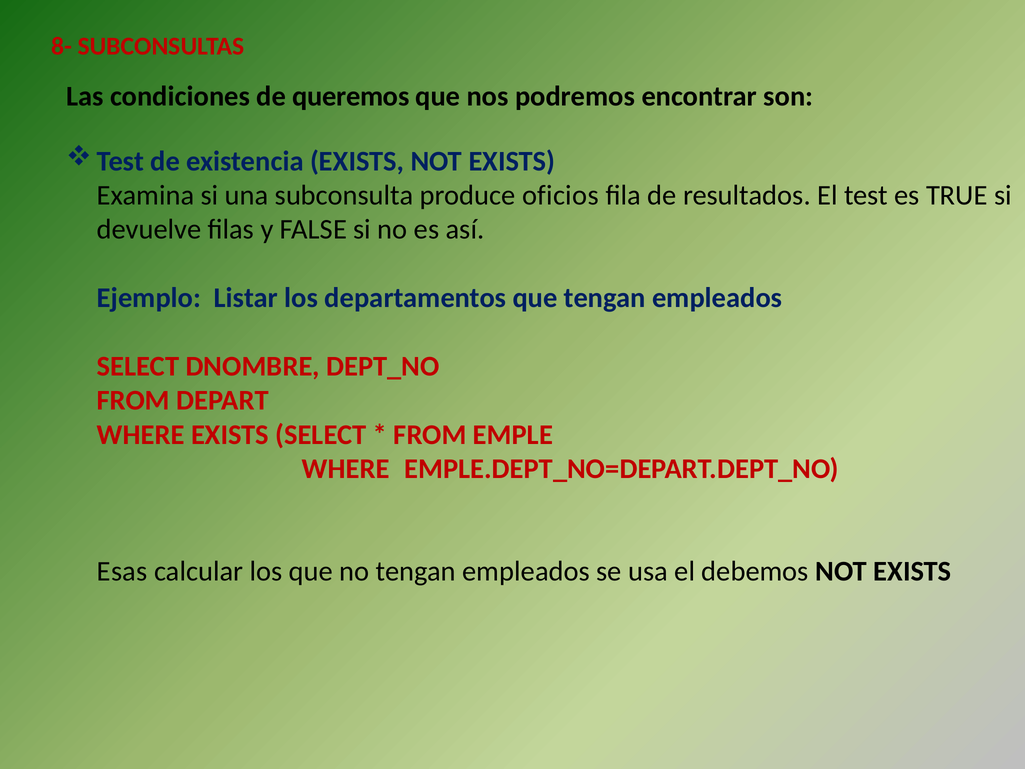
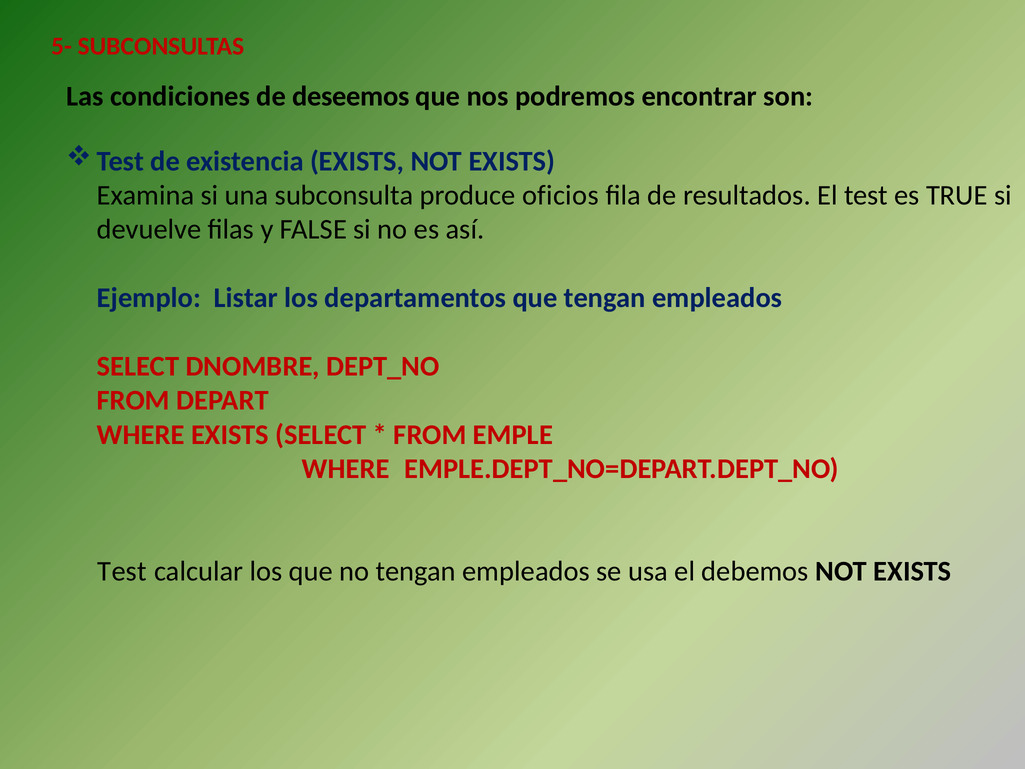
8-: 8- -> 5- (62, 46)
queremos: queremos -> deseemos (351, 96)
Esas: Esas -> Test (122, 571)
